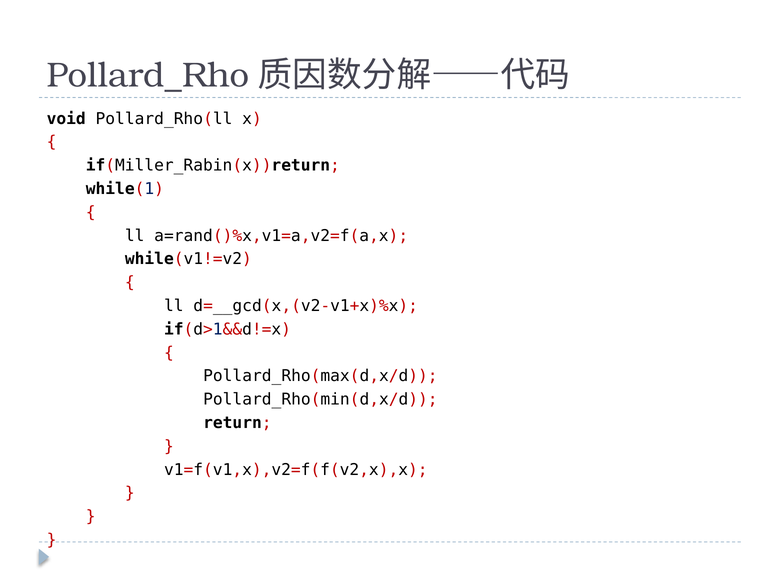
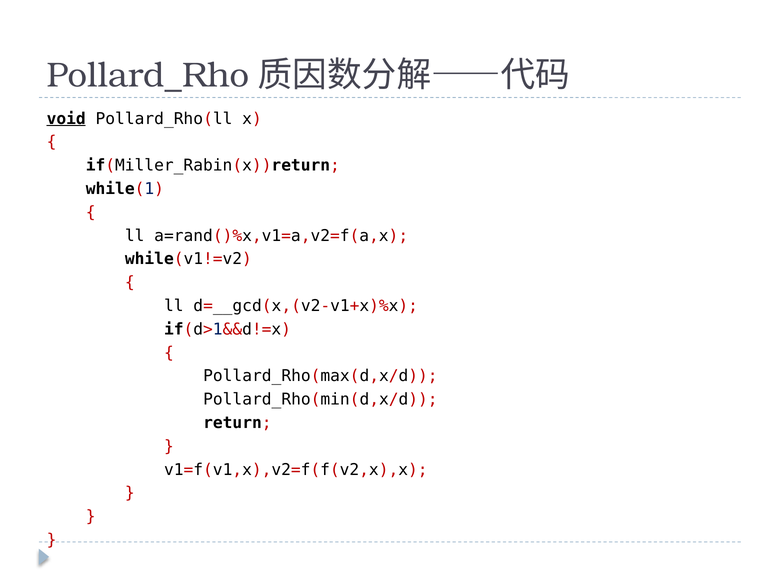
void underline: none -> present (66, 119)
